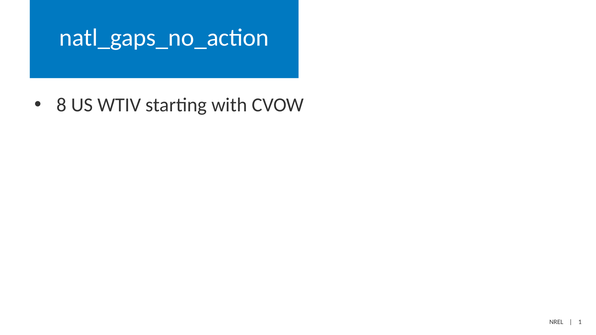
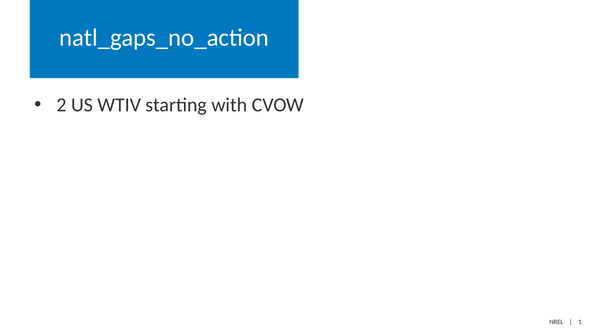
8: 8 -> 2 (62, 105)
